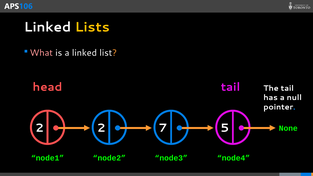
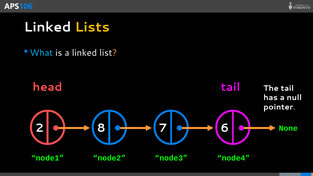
What colour: pink -> light blue (41, 53)
2 2: 2 -> 8 (101, 128)
5: 5 -> 6 (225, 128)
